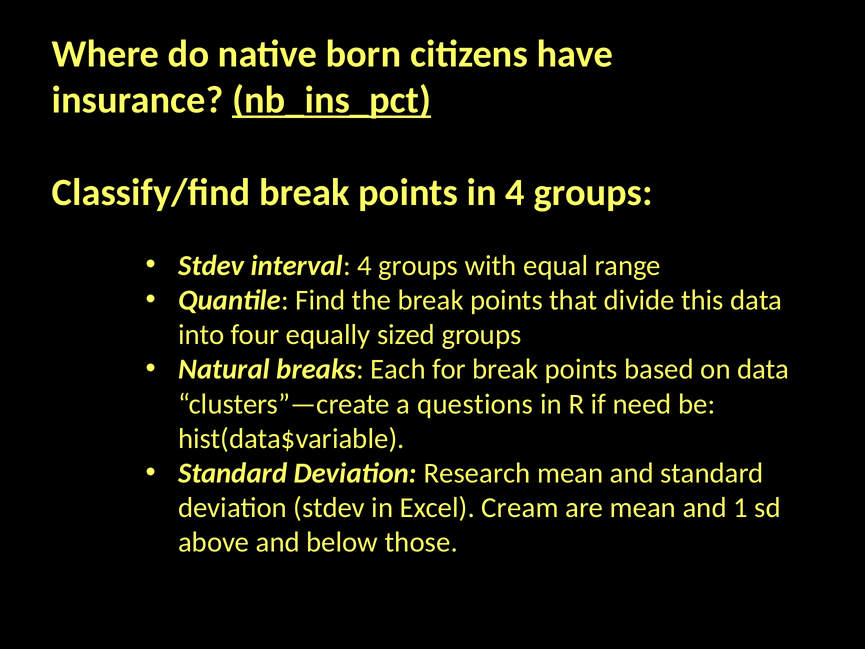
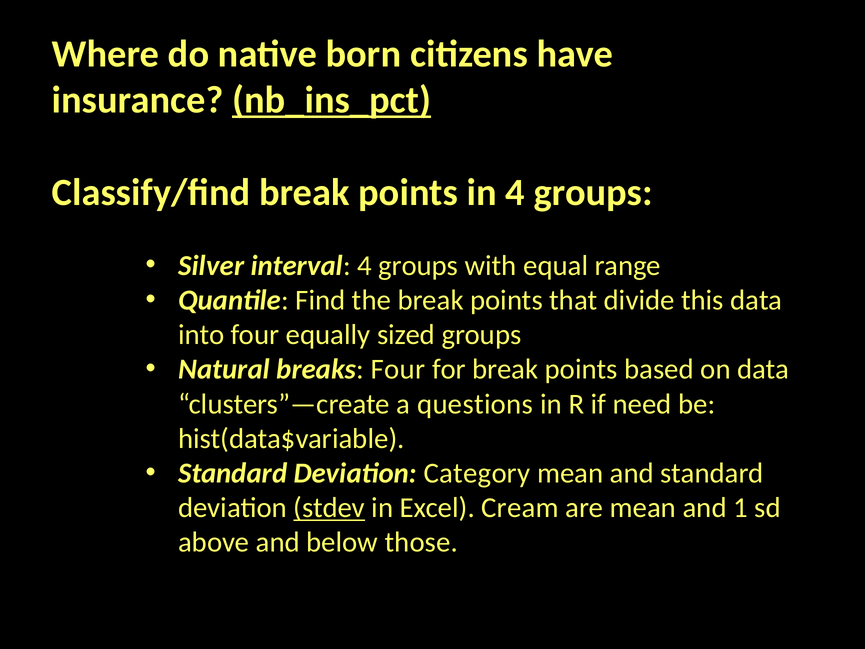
Stdev: Stdev -> Silver (211, 265)
breaks Each: Each -> Four (398, 369)
Research: Research -> Category (477, 473)
stdev underline: none -> present (329, 508)
